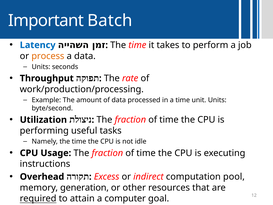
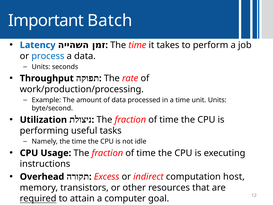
process colour: orange -> blue (48, 56)
pool: pool -> host (234, 177)
generation: generation -> transistors (84, 187)
